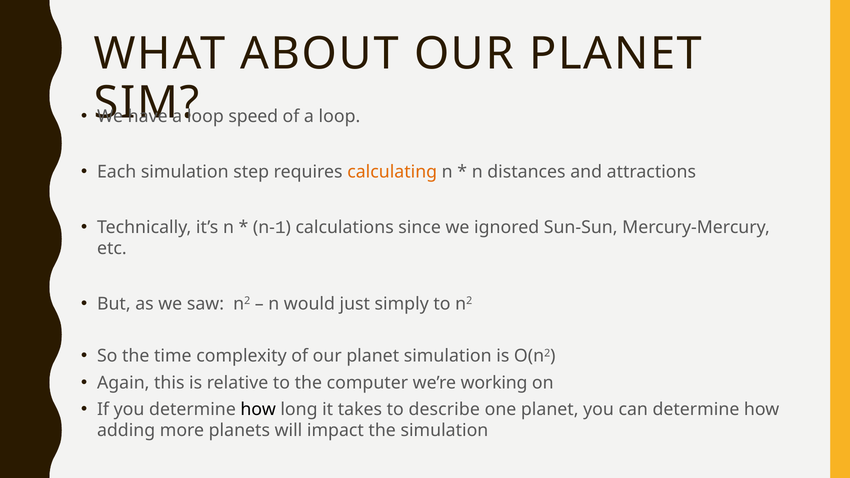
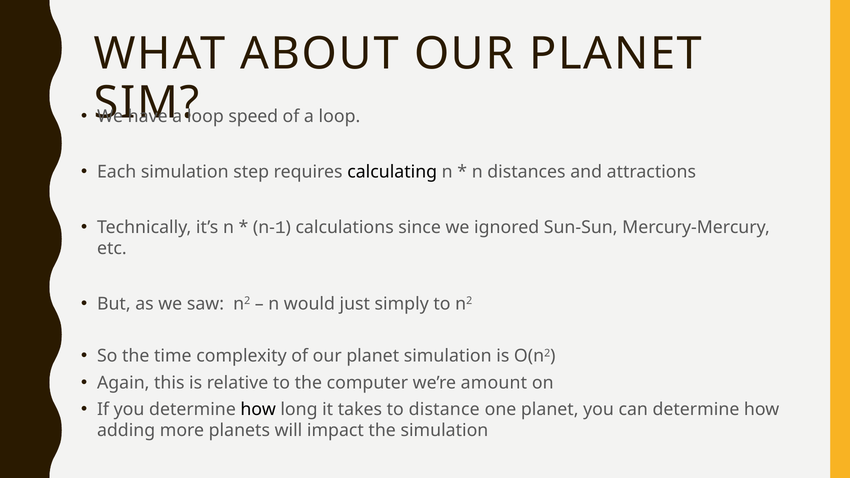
calculating colour: orange -> black (392, 172)
working: working -> amount (494, 383)
describe: describe -> distance (444, 409)
